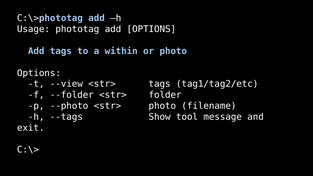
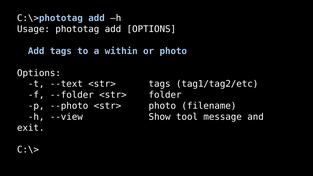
--view: --view -> --text (66, 84)
--tags: --tags -> --view (66, 117)
